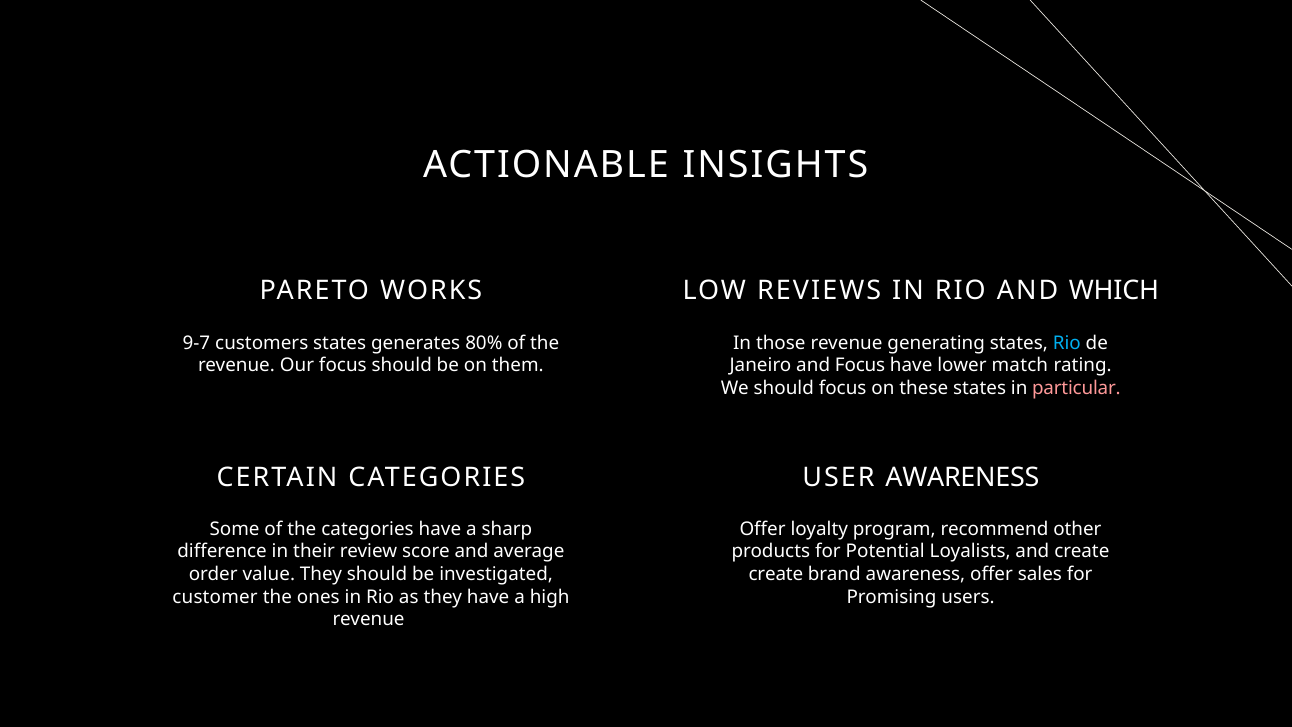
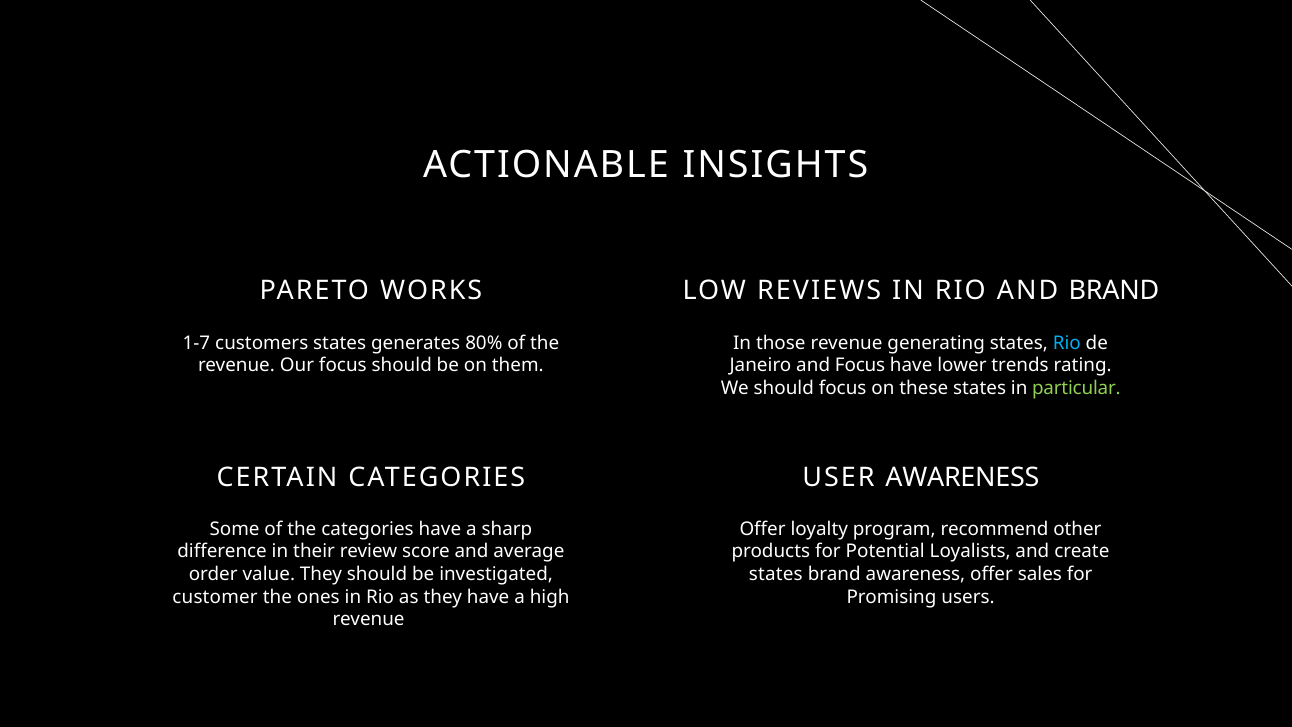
AND WHICH: WHICH -> BRAND (1114, 291)
9-7: 9-7 -> 1-7 (196, 343)
match: match -> trends (1020, 365)
particular colour: pink -> light green (1076, 388)
create: create -> states (776, 574)
